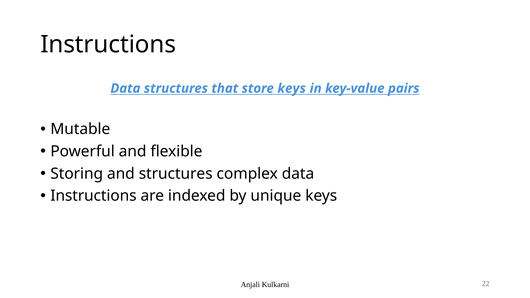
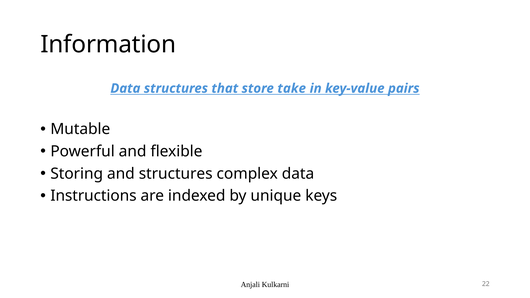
Instructions: Instructions -> Information (108, 45)
store keys: keys -> take (292, 88)
